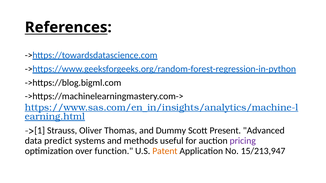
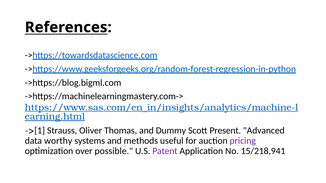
predict: predict -> worthy (58, 141)
function: function -> possible (114, 151)
Patent colour: orange -> purple (165, 151)
15/213,947: 15/213,947 -> 15/218,941 (263, 151)
